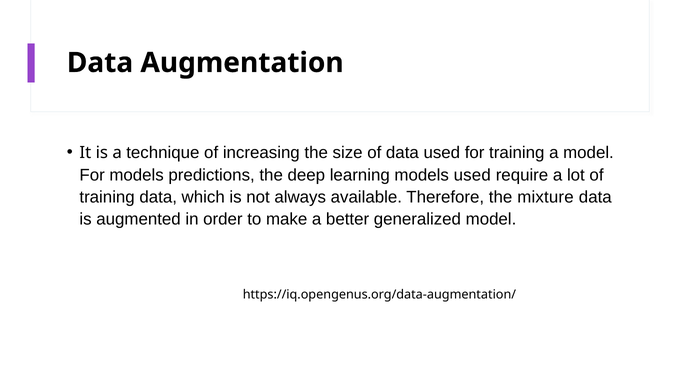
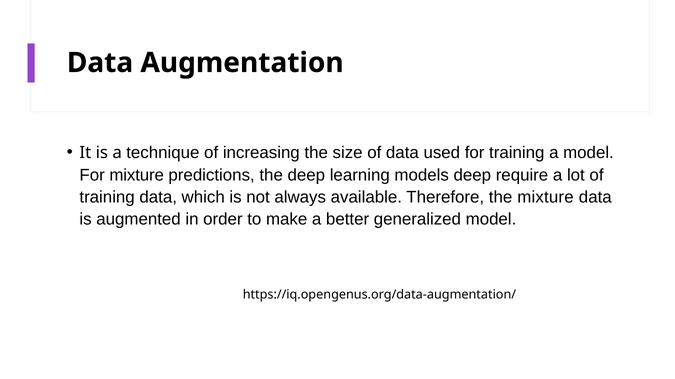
For models: models -> mixture (137, 175)
models used: used -> deep (472, 175)
